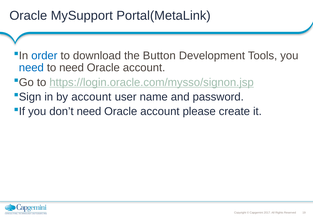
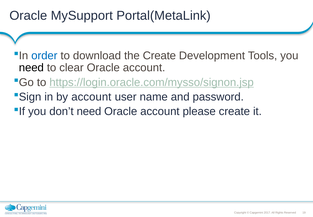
the Button: Button -> Create (159, 56)
need colour: blue -> black (31, 68)
to need: need -> clear (71, 68)
